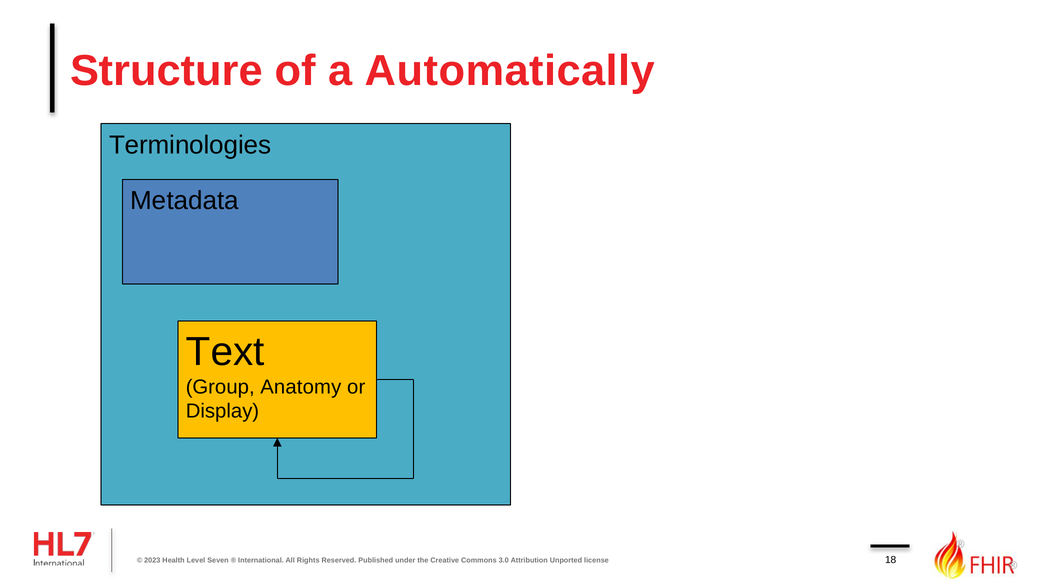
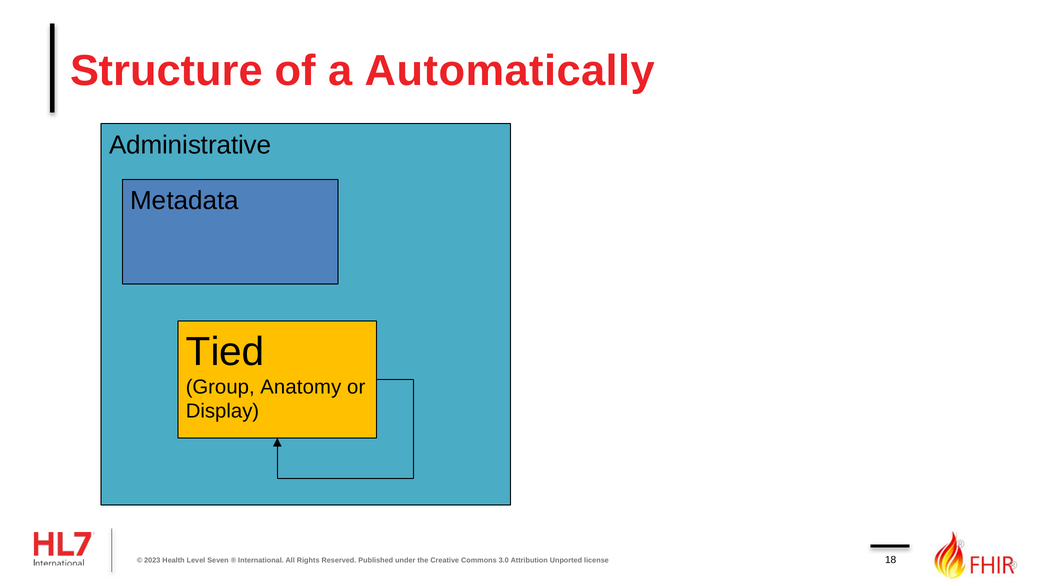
Terminologies: Terminologies -> Administrative (190, 145)
Text: Text -> Tied (225, 352)
